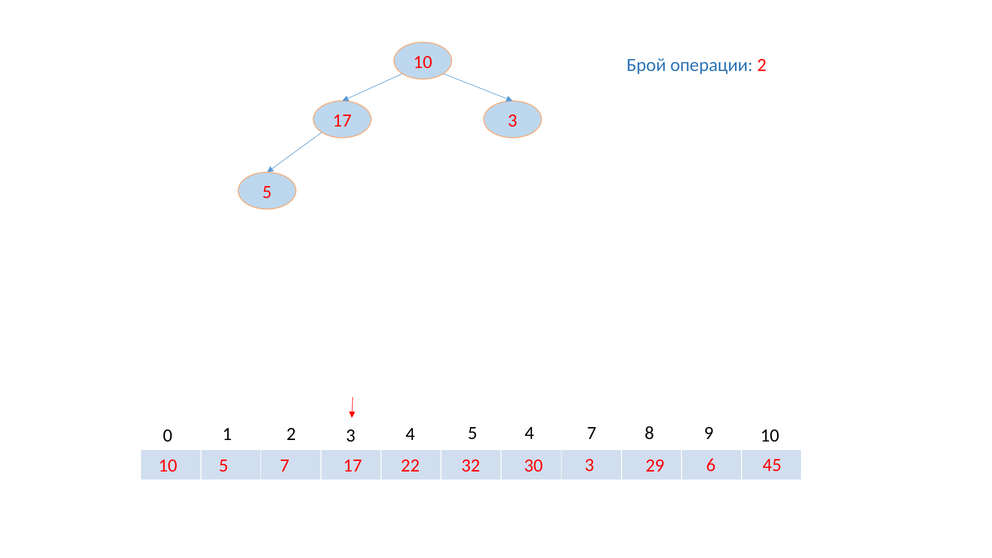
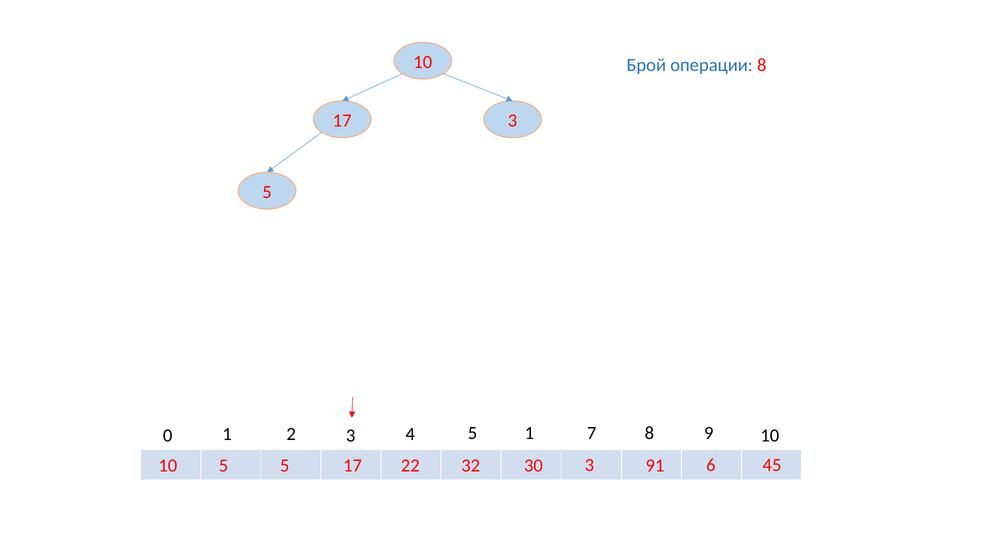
операции 2: 2 -> 8 (762, 65)
5 4: 4 -> 1 (529, 433)
29: 29 -> 91 (655, 466)
5 7: 7 -> 5 (285, 466)
